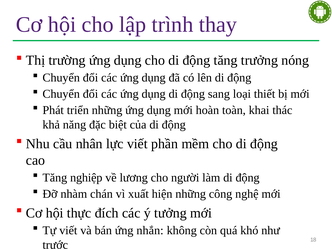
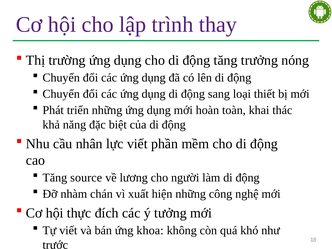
nghiệp: nghiệp -> source (86, 178)
nhắn: nhắn -> khoa (150, 230)
